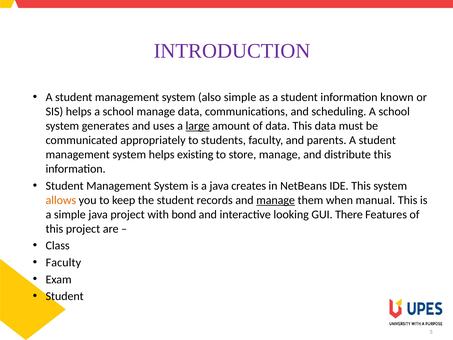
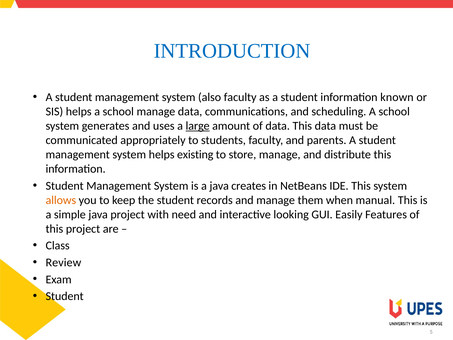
INTRODUCTION colour: purple -> blue (232, 51)
also simple: simple -> faculty (240, 97)
manage underline: present -> none (276, 200)
bond: bond -> need (184, 214)
There: There -> Easily (349, 214)
Faculty: Faculty -> Review (63, 262)
